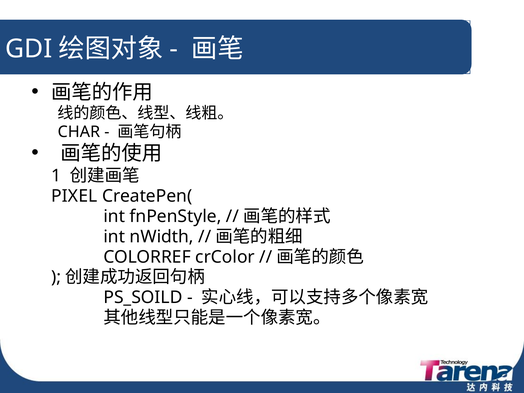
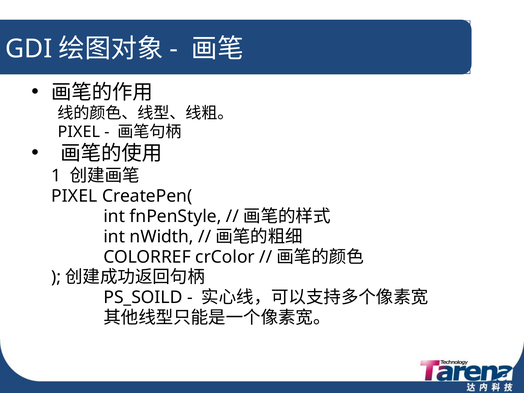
CHAR: CHAR -> PIXEL (79, 132)
